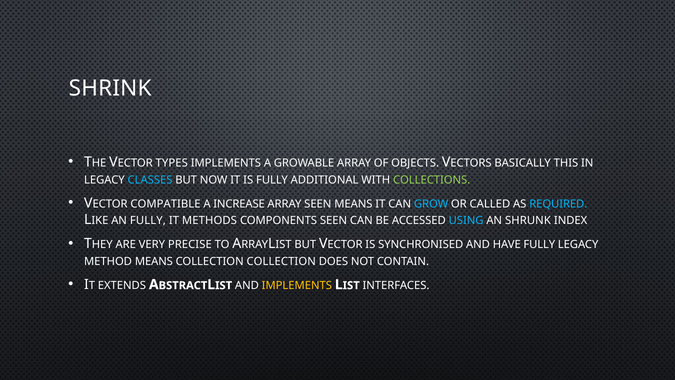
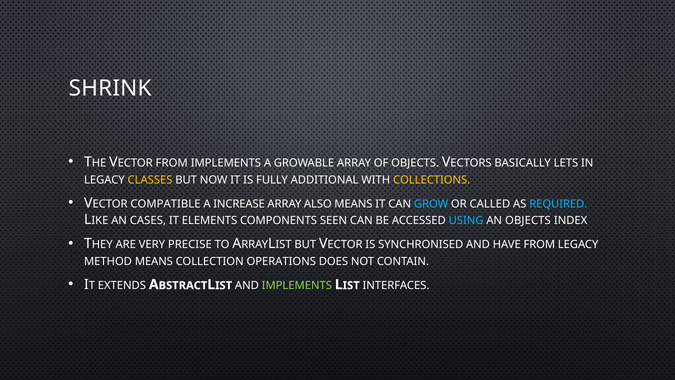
TYPES: TYPES -> FROM (172, 163)
THIS: THIS -> LETS (566, 163)
CLASSES colour: light blue -> yellow (150, 180)
COLLECTIONS colour: light green -> yellow (432, 180)
ARRAY SEEN: SEEN -> ALSO (318, 204)
AN FULLY: FULLY -> CASES (148, 221)
METHODS: METHODS -> ELEMENTS (210, 221)
AN SHRUNK: SHRUNK -> OBJECTS (528, 221)
HAVE FULLY: FULLY -> FROM (539, 244)
COLLECTION COLLECTION: COLLECTION -> OPERATIONS (281, 261)
IMPLEMENTS colour: yellow -> light green (297, 285)
